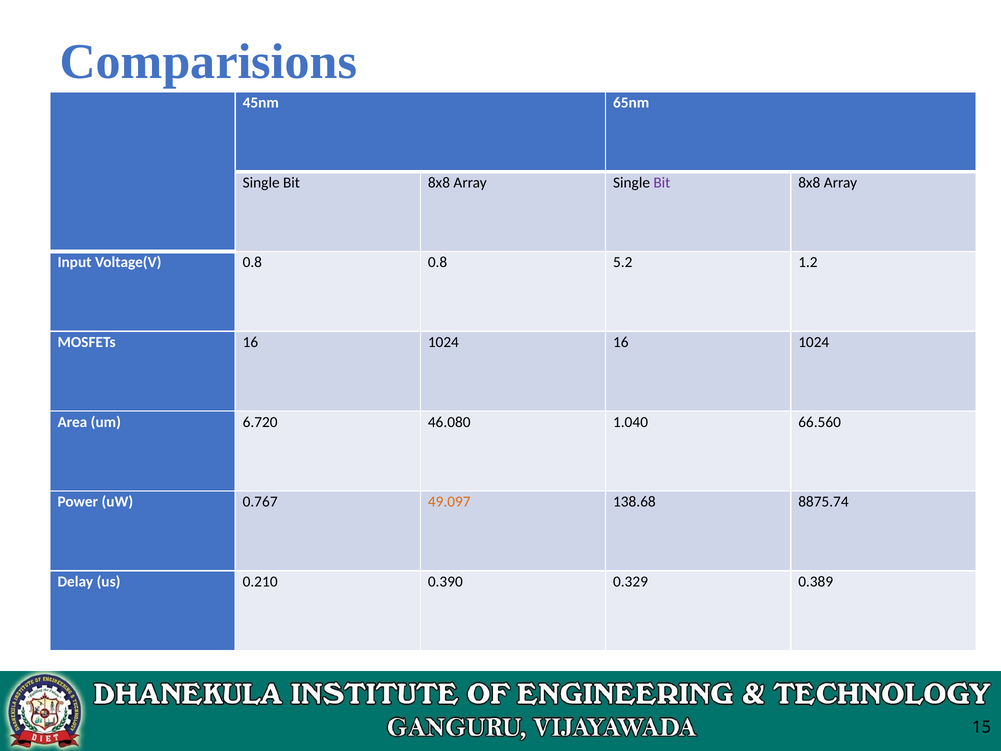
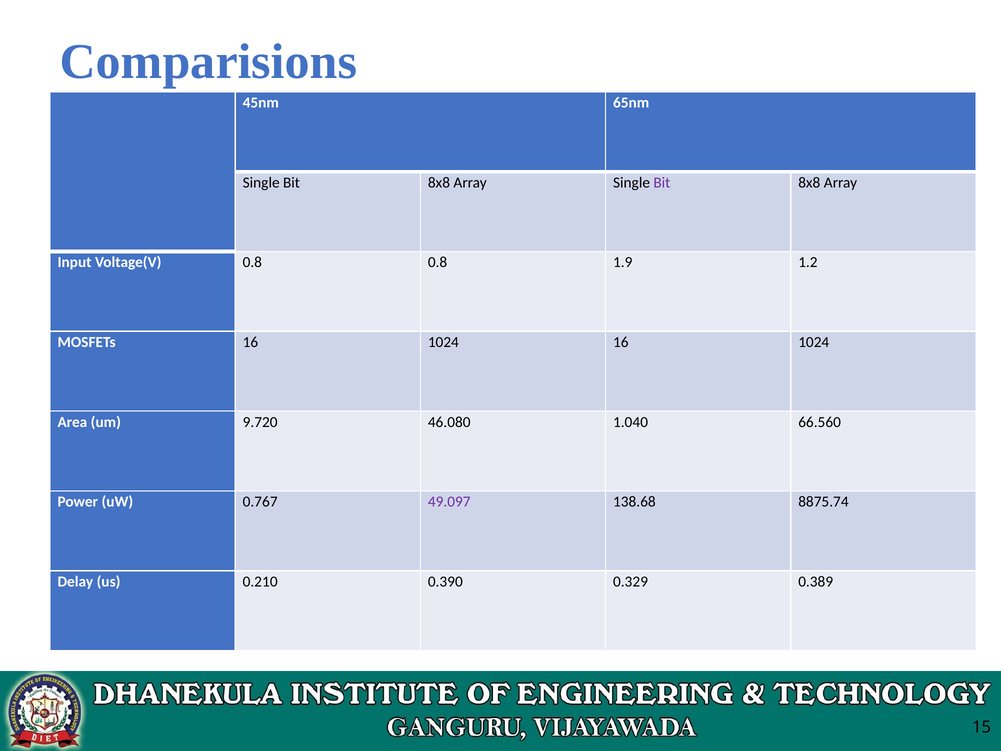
5.2: 5.2 -> 1.9 (623, 262)
6.720: 6.720 -> 9.720 (260, 422)
49.097 colour: orange -> purple (449, 502)
